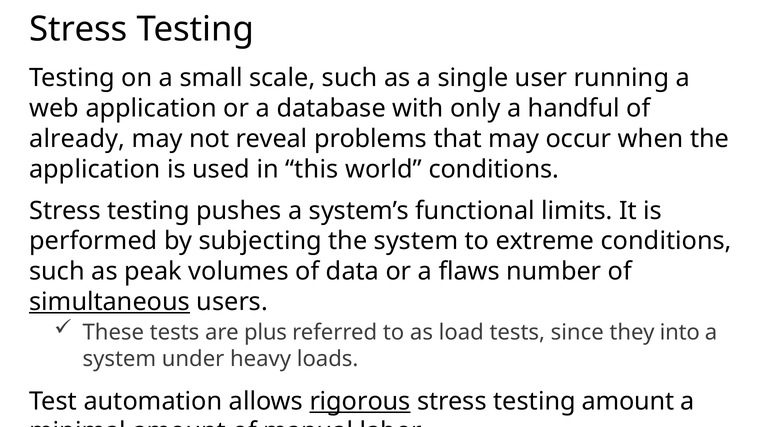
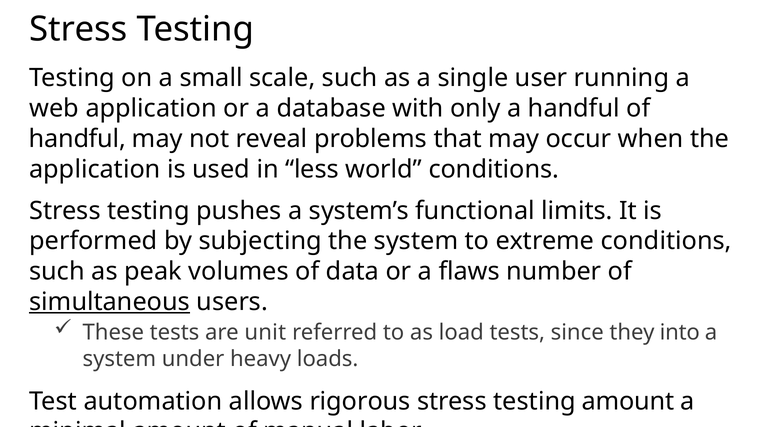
already: already -> handful (77, 139)
this: this -> less (312, 169)
plus: plus -> unit (265, 332)
rigorous underline: present -> none (360, 401)
